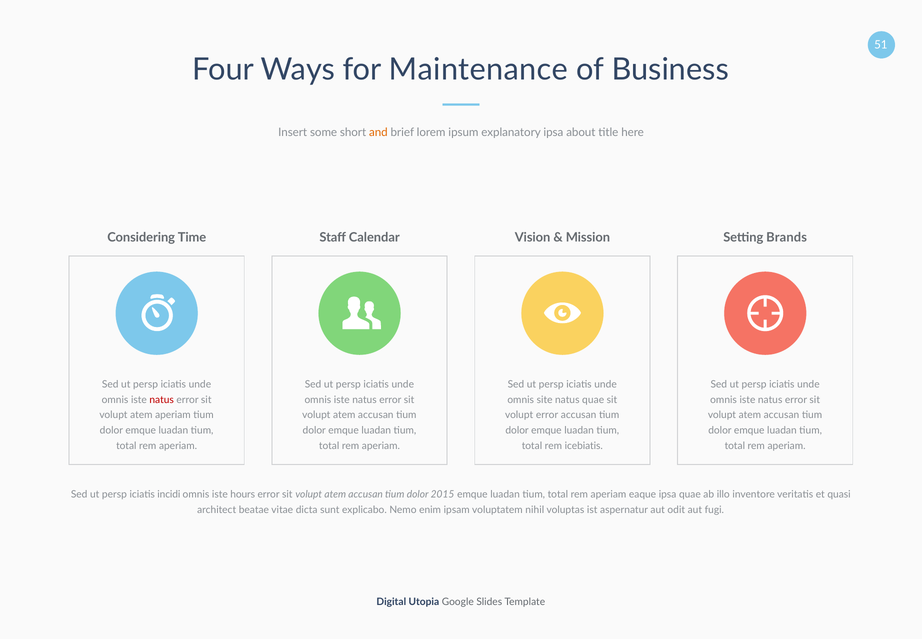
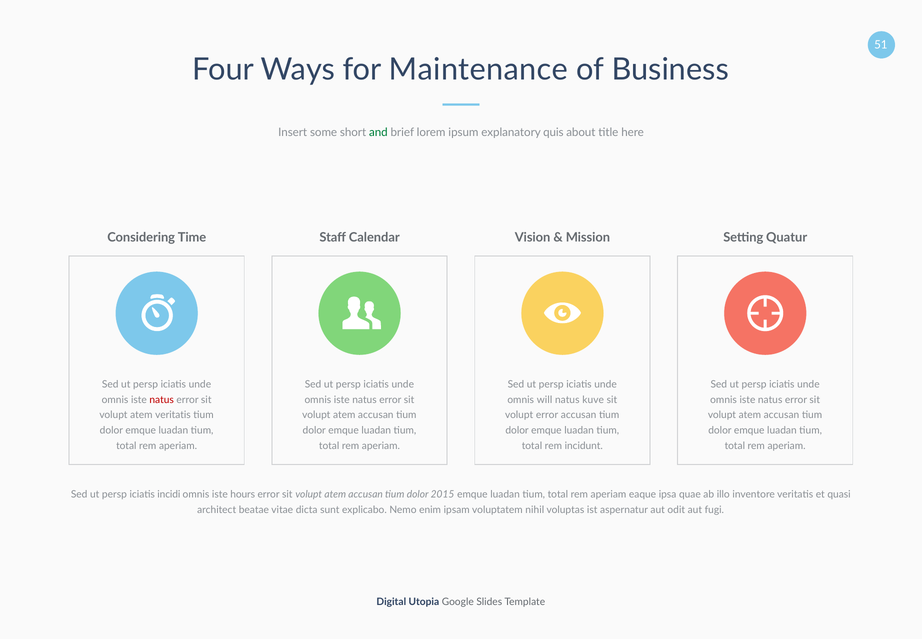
and colour: orange -> green (378, 132)
explanatory ipsa: ipsa -> quis (553, 132)
Brands: Brands -> Quatur (787, 237)
site: site -> will (545, 399)
natus quae: quae -> kuve (593, 399)
atem aperiam: aperiam -> veritatis (173, 415)
icebiatis: icebiatis -> incidunt (584, 445)
